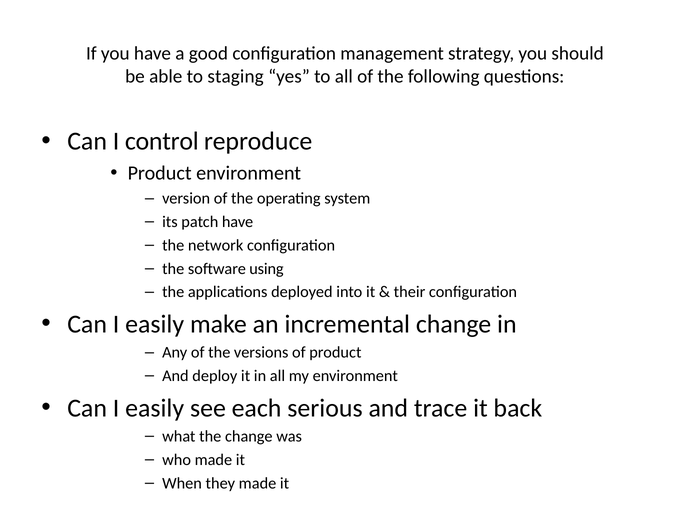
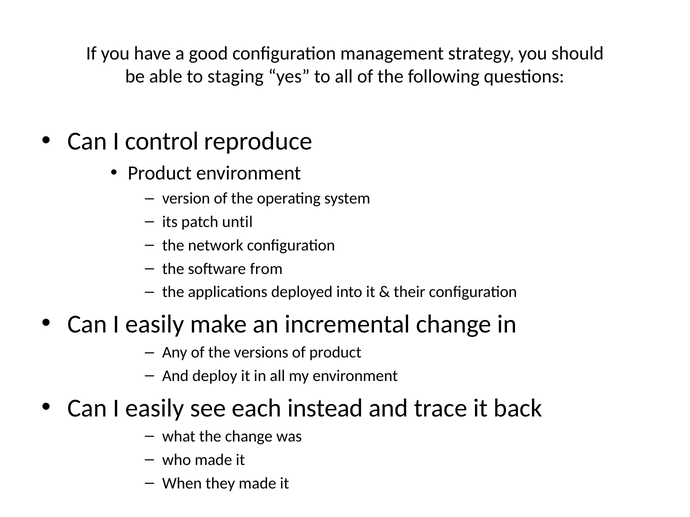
patch have: have -> until (237, 222)
using: using -> from (266, 269)
serious: serious -> instead (325, 408)
